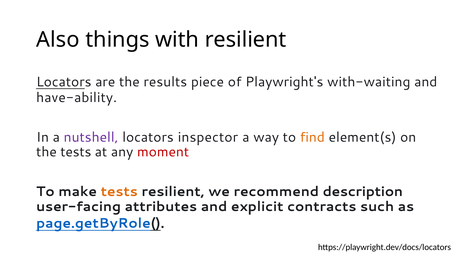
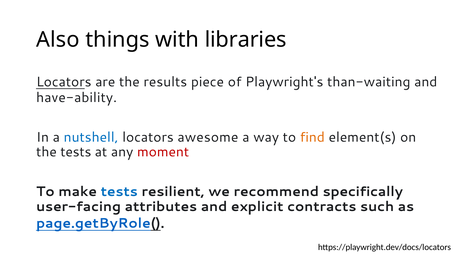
with resilient: resilient -> libraries (246, 40)
with-waiting: with-waiting -> than-waiting (369, 82)
nutshell colour: purple -> blue (91, 137)
inspector: inspector -> awesome (208, 137)
tests colour: orange -> blue (119, 192)
description: description -> specifically (363, 192)
